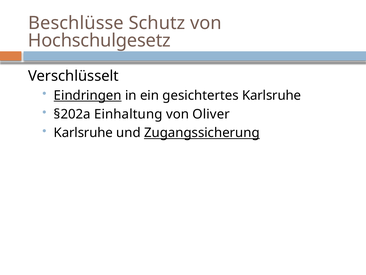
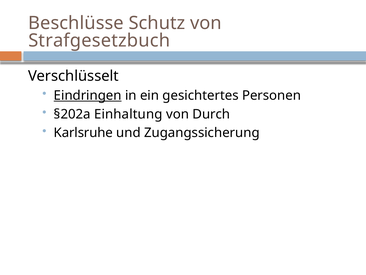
Hochschulgesetz: Hochschulgesetz -> Strafgesetzbuch (99, 40)
gesichtertes Karlsruhe: Karlsruhe -> Personen (272, 95)
Oliver: Oliver -> Durch (211, 114)
Zugangssicherung underline: present -> none (202, 133)
